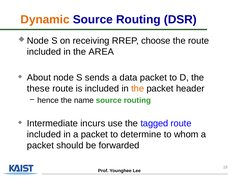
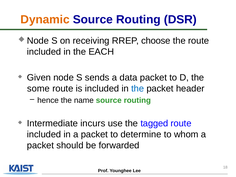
AREA: AREA -> EACH (101, 52)
About: About -> Given (39, 78)
these: these -> some (38, 89)
the colour: orange -> blue (138, 89)
